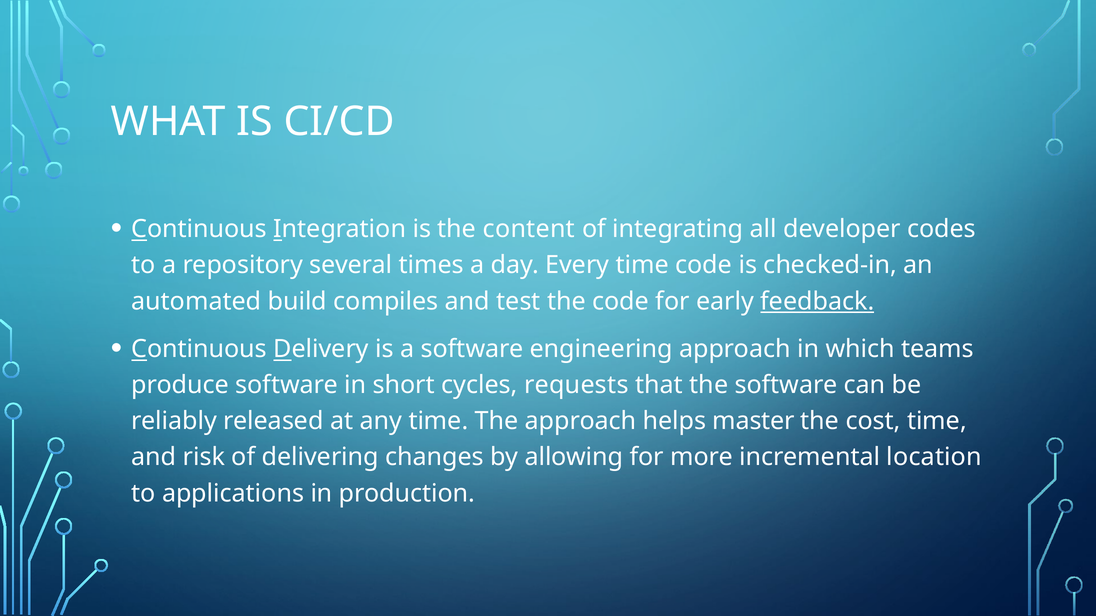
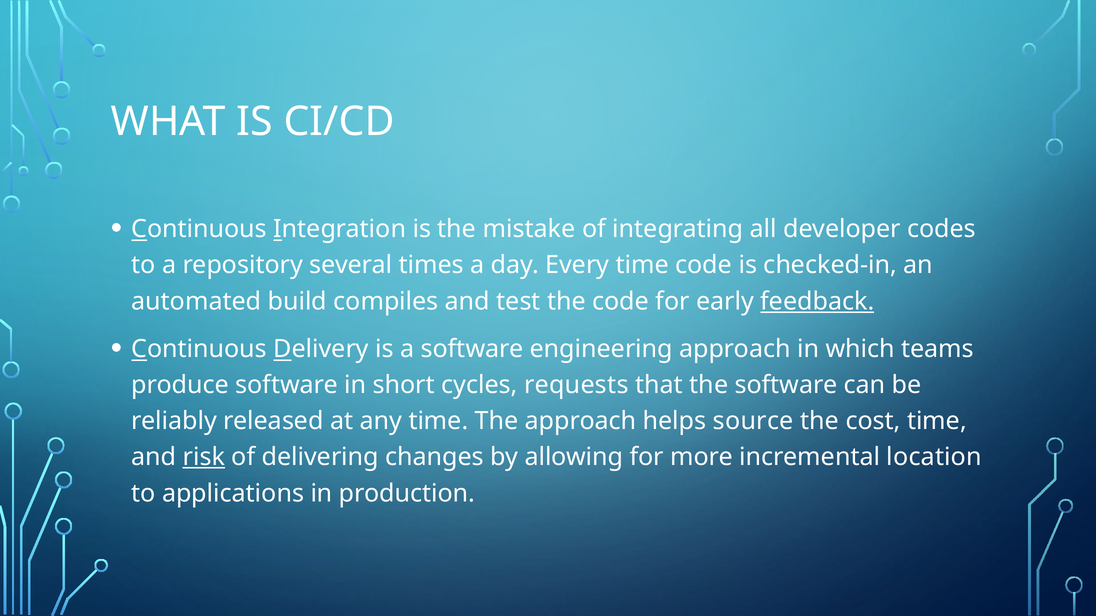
content: content -> mistake (529, 229)
master: master -> source (753, 421)
risk underline: none -> present (204, 457)
